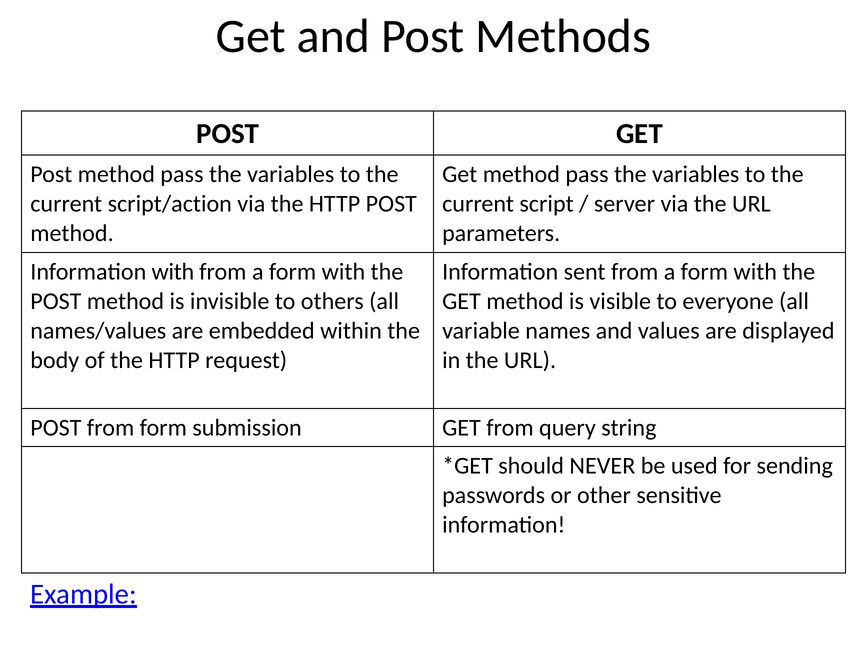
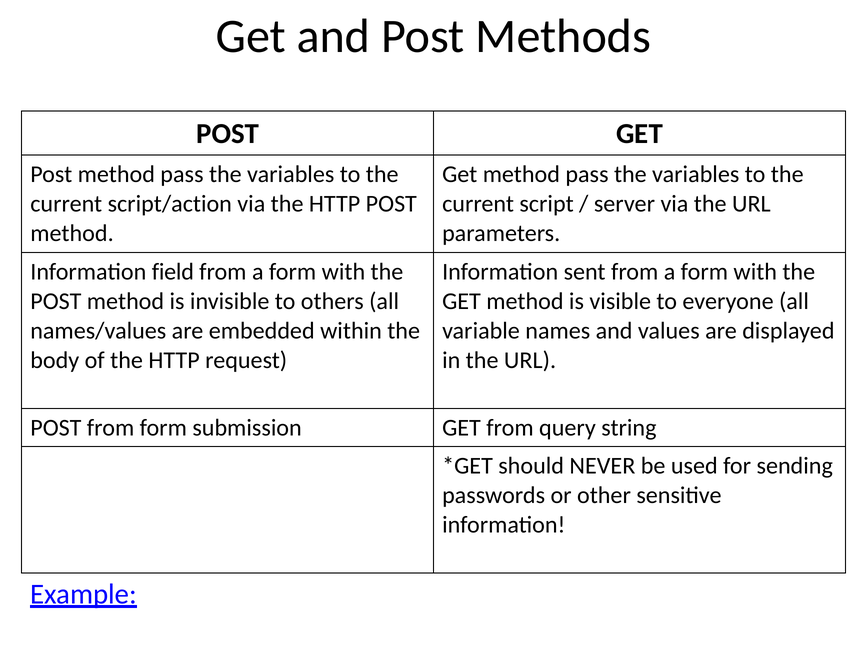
Information with: with -> field (173, 272)
